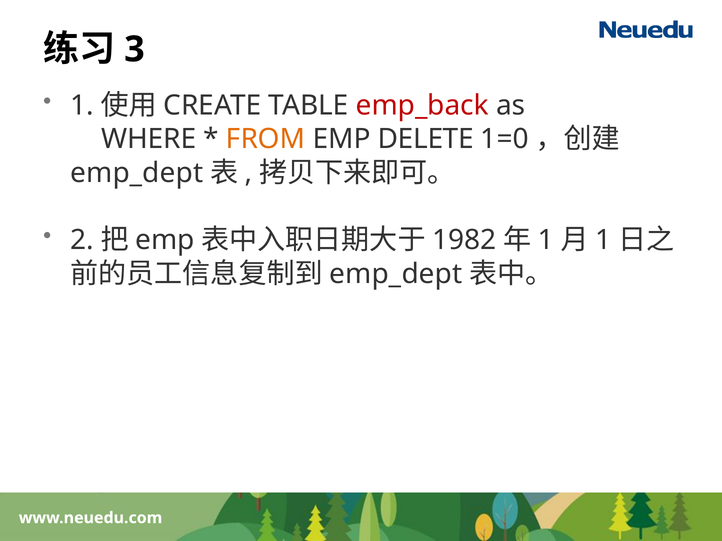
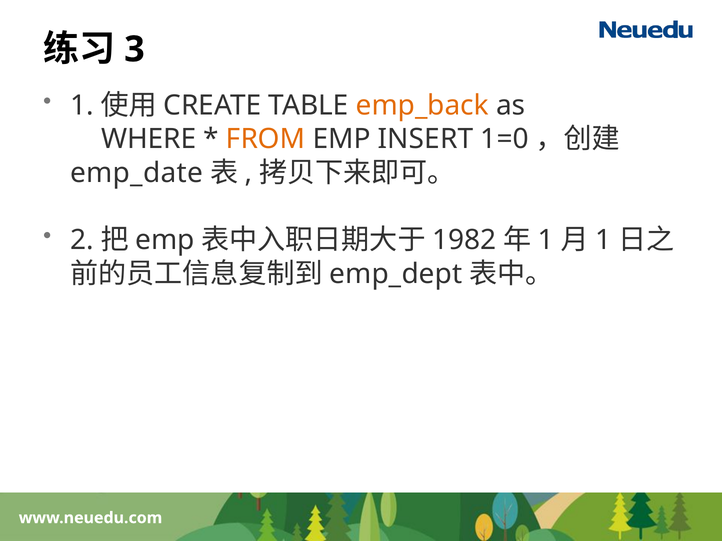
emp_back colour: red -> orange (422, 105)
DELETE: DELETE -> INSERT (425, 139)
emp_dept: emp_dept -> emp_date (137, 173)
